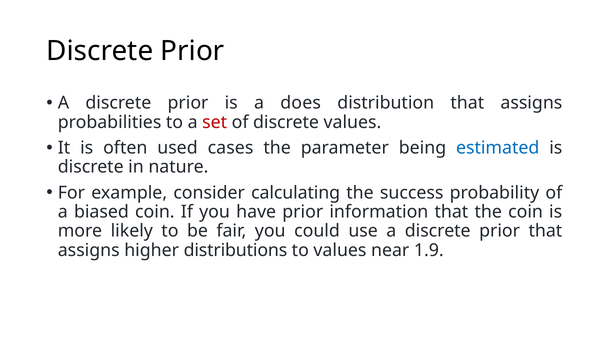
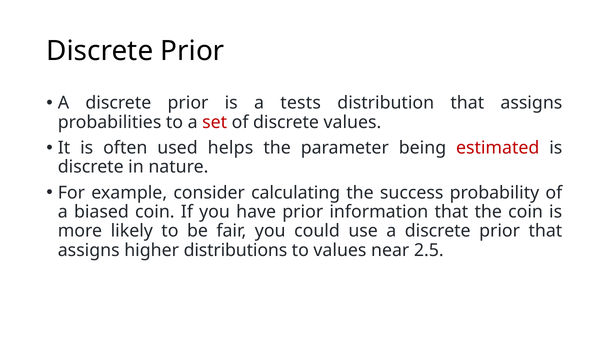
does: does -> tests (301, 103)
cases: cases -> helps (230, 148)
estimated colour: blue -> red (498, 148)
1.9: 1.9 -> 2.5 (429, 250)
